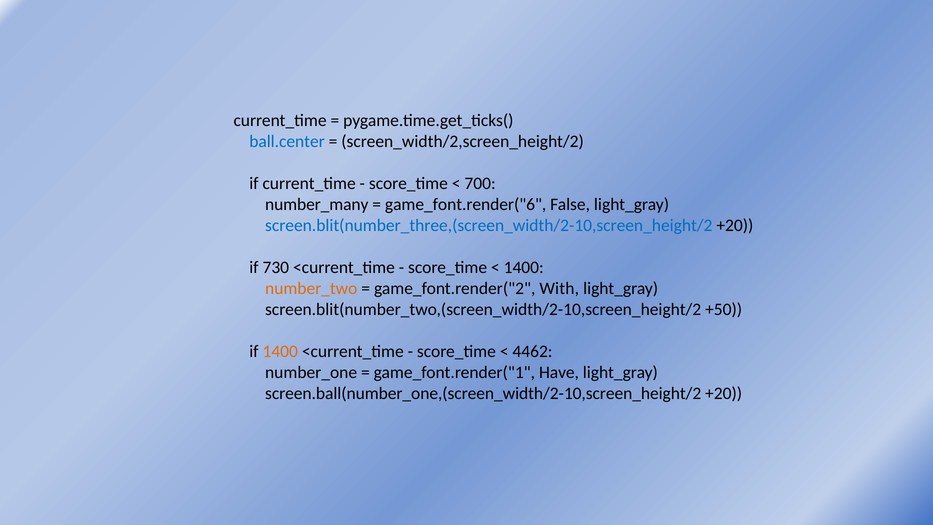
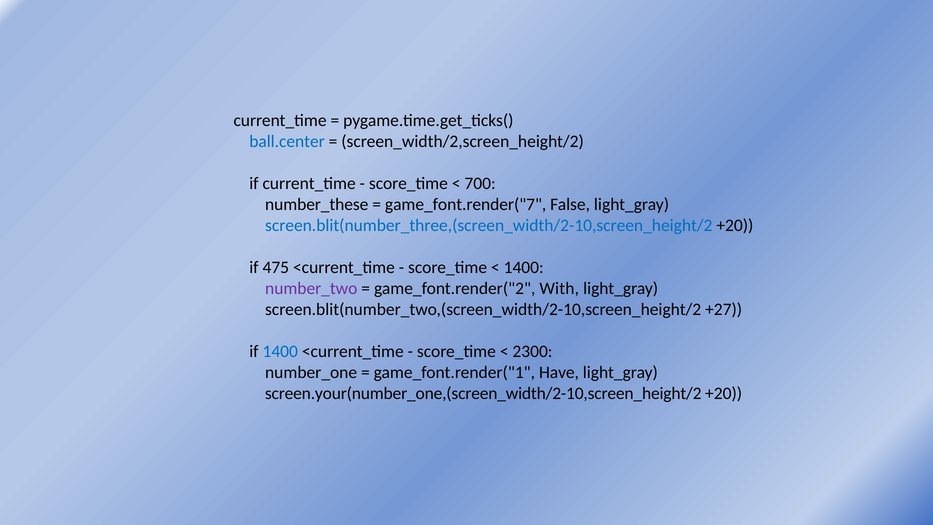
number_many: number_many -> number_these (317, 204)
game_font.render("6: game_font.render("6 -> game_font.render("7 (466, 204)
730: 730 -> 475 (276, 267)
number_two colour: orange -> purple (311, 288)
+50: +50 -> +27 (724, 309)
1400 colour: orange -> blue (280, 351)
4462: 4462 -> 2300 (532, 351)
screen.ball(number_one,(screen_width/2-10,screen_height/2: screen.ball(number_one,(screen_width/2-10,screen_height/2 -> screen.your(number_one,(screen_width/2-10,screen_height/2 (483, 393)
